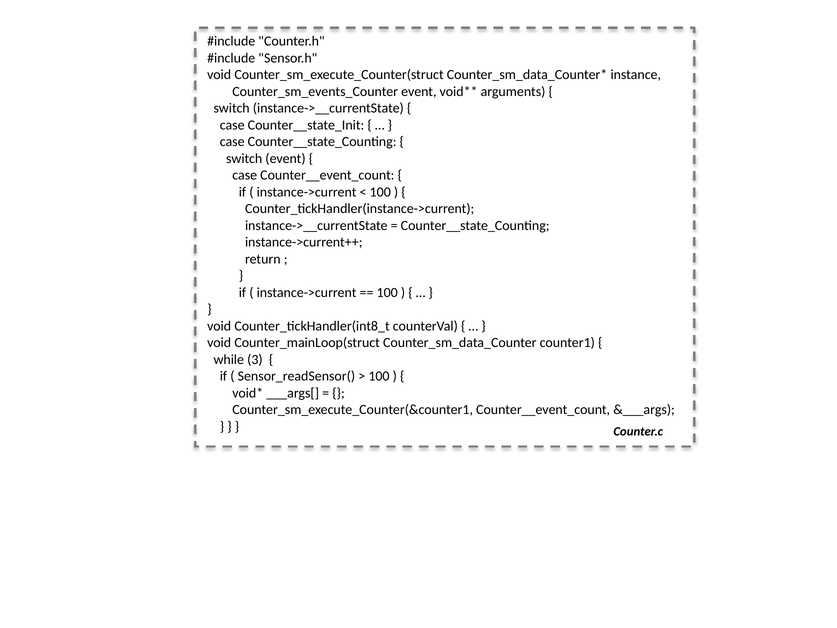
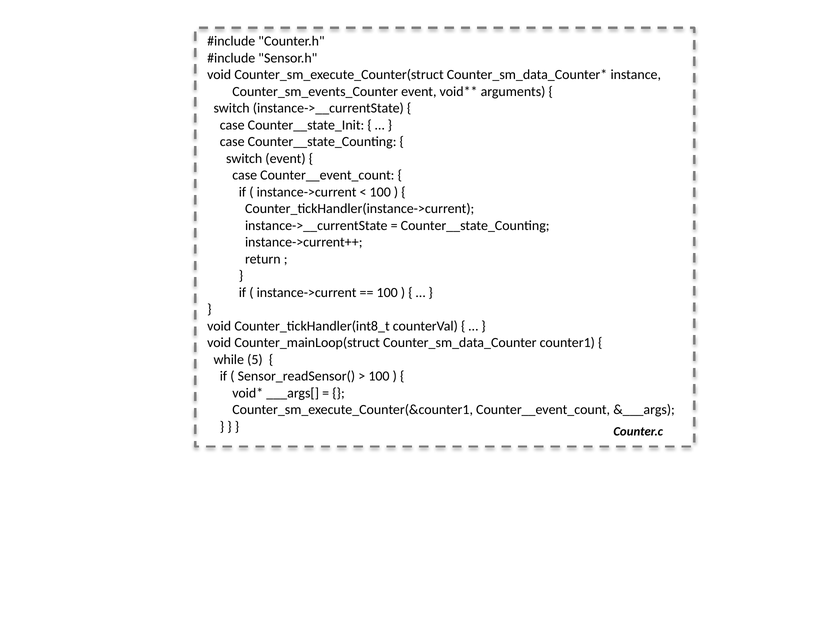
3: 3 -> 5 (255, 359)
